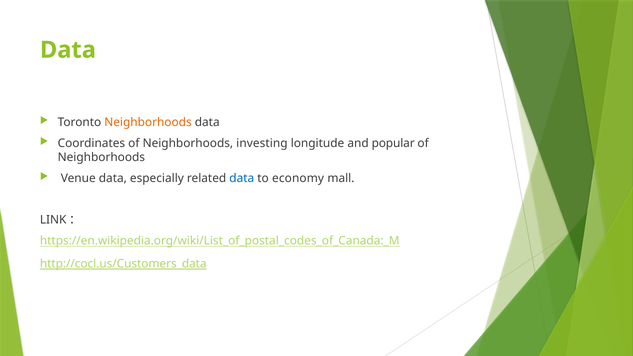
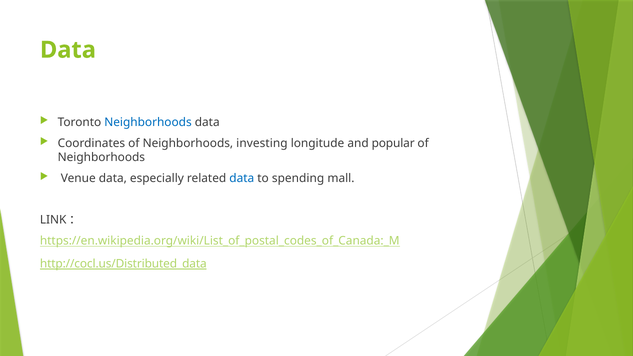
Neighborhoods colour: orange -> blue (148, 123)
economy: economy -> spending (298, 178)
http://cocl.us/Customers_data: http://cocl.us/Customers_data -> http://cocl.us/Distributed_data (123, 264)
